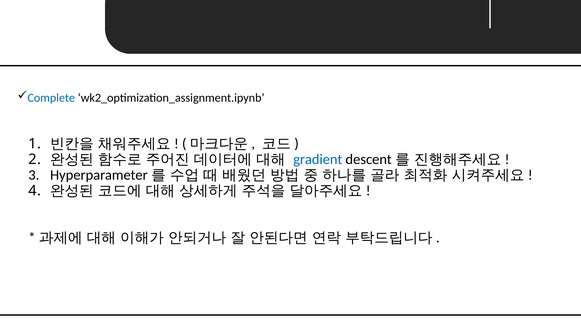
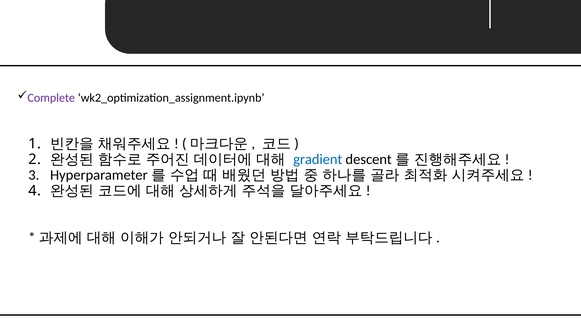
Complete colour: blue -> purple (51, 98)
